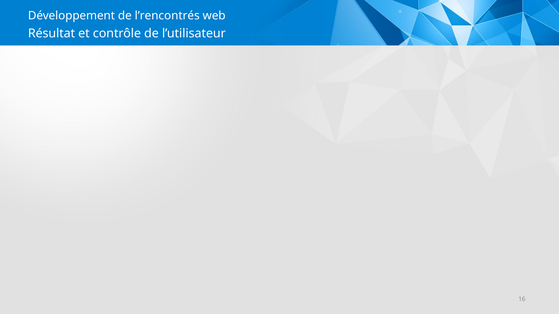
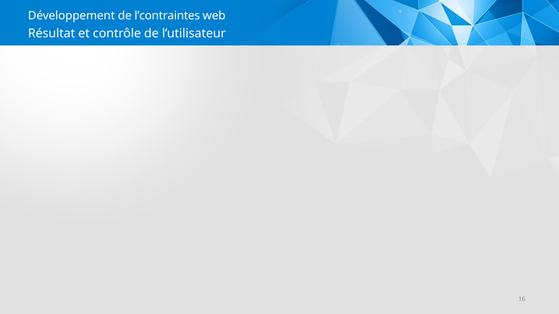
l’rencontrés: l’rencontrés -> l’contraintes (167, 16)
